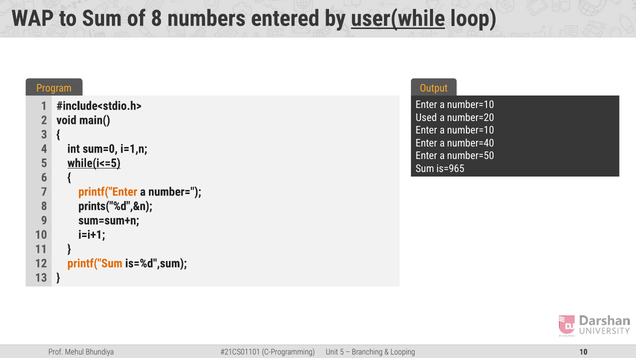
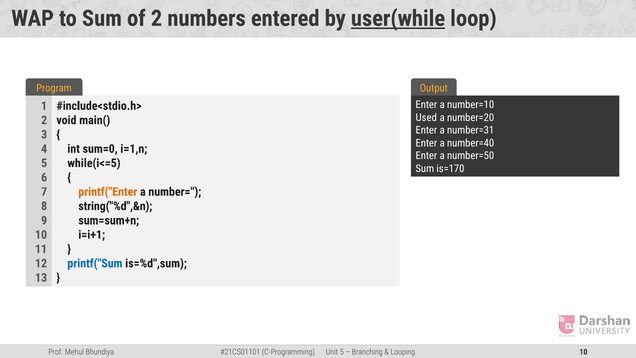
of 8: 8 -> 2 (156, 18)
number=10: number=10 -> number=31 (471, 130)
while(i<=5 underline: present -> none (94, 163)
is=965: is=965 -> is=170 (450, 168)
prints("%d",&n: prints("%d",&n -> string("%d",&n (115, 206)
printf("Sum colour: orange -> blue (95, 263)
